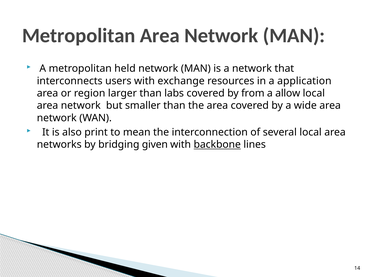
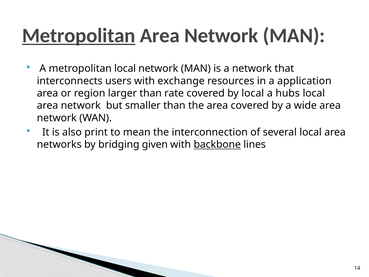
Metropolitan underline: none -> present (79, 36)
metropolitan held: held -> local (125, 68)
labs: labs -> rate (174, 93)
by from: from -> local (253, 93)
allow: allow -> hubs (288, 93)
